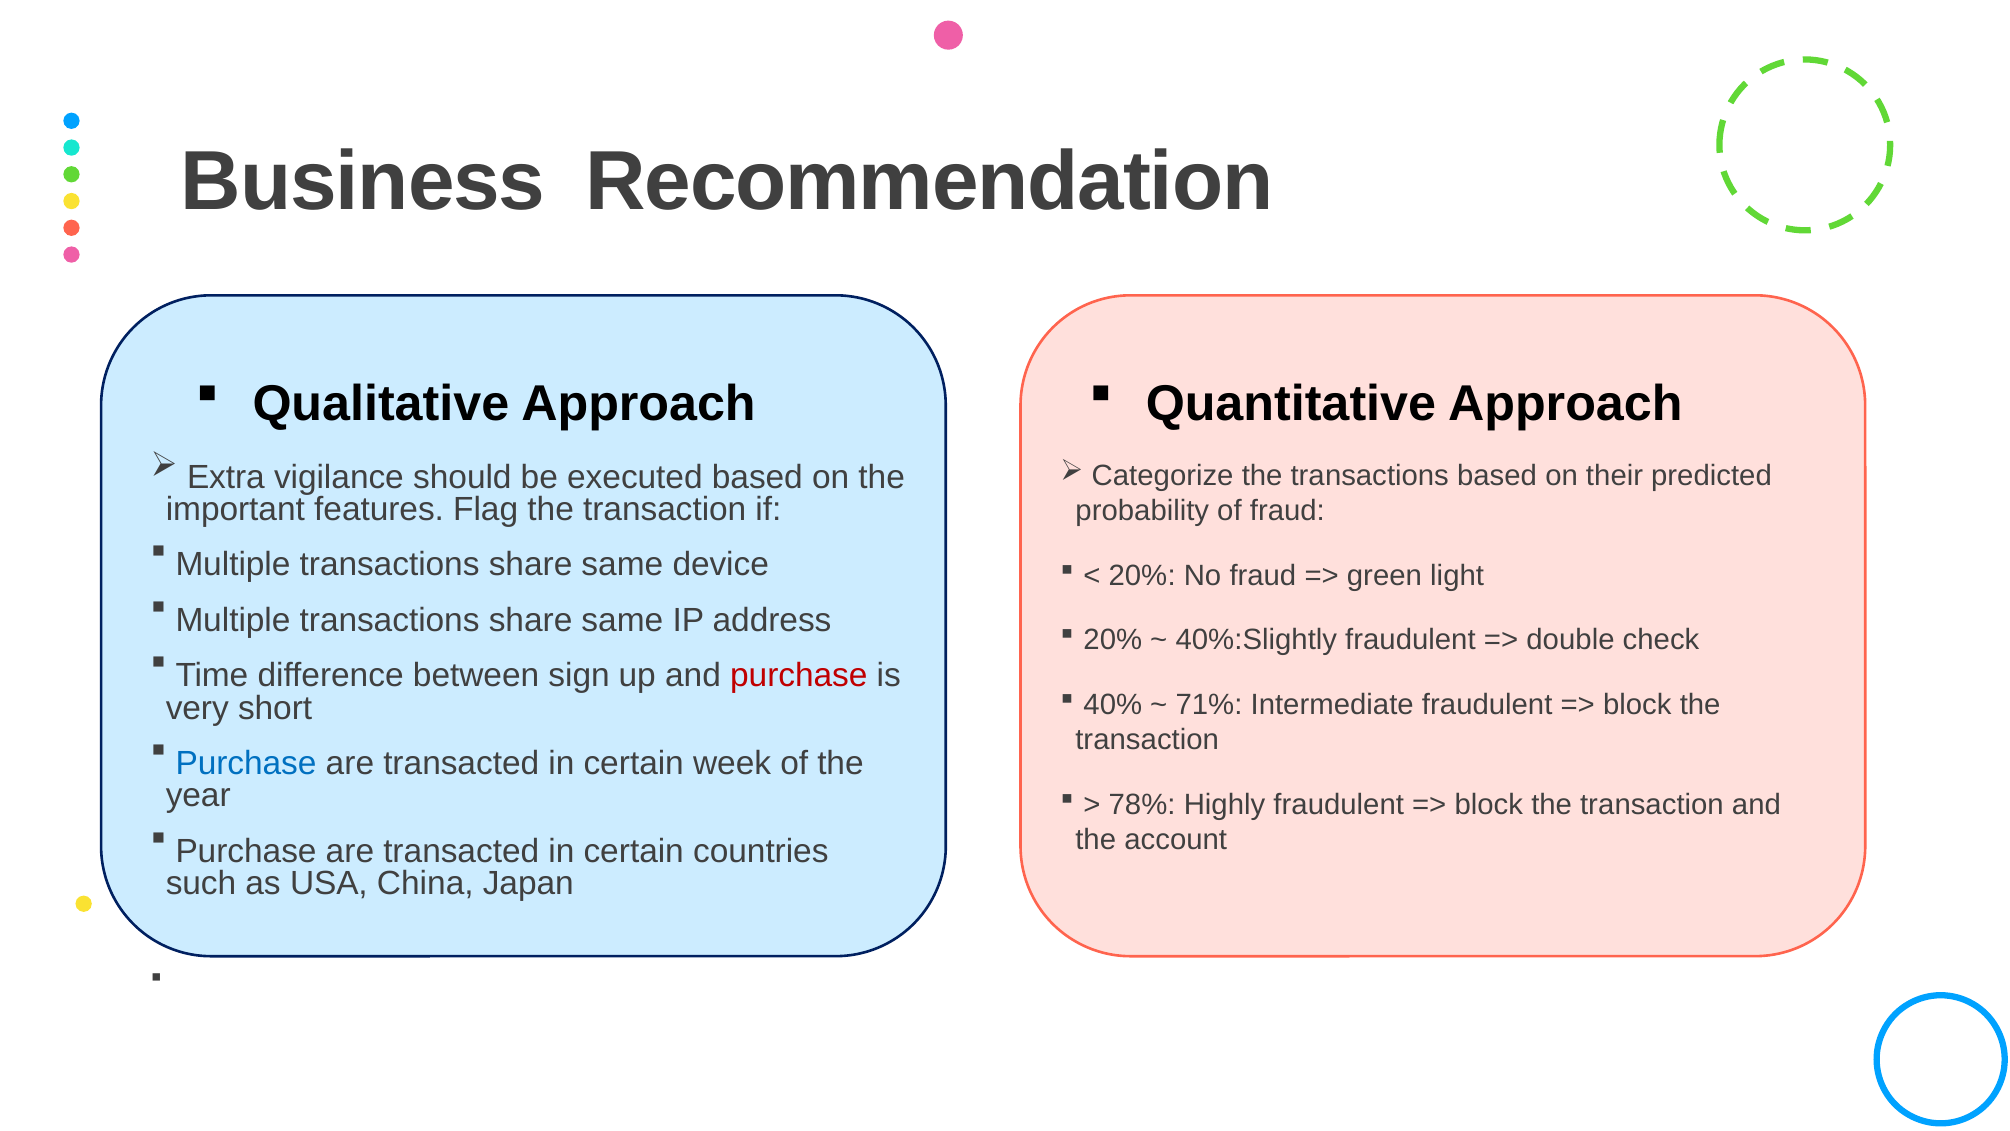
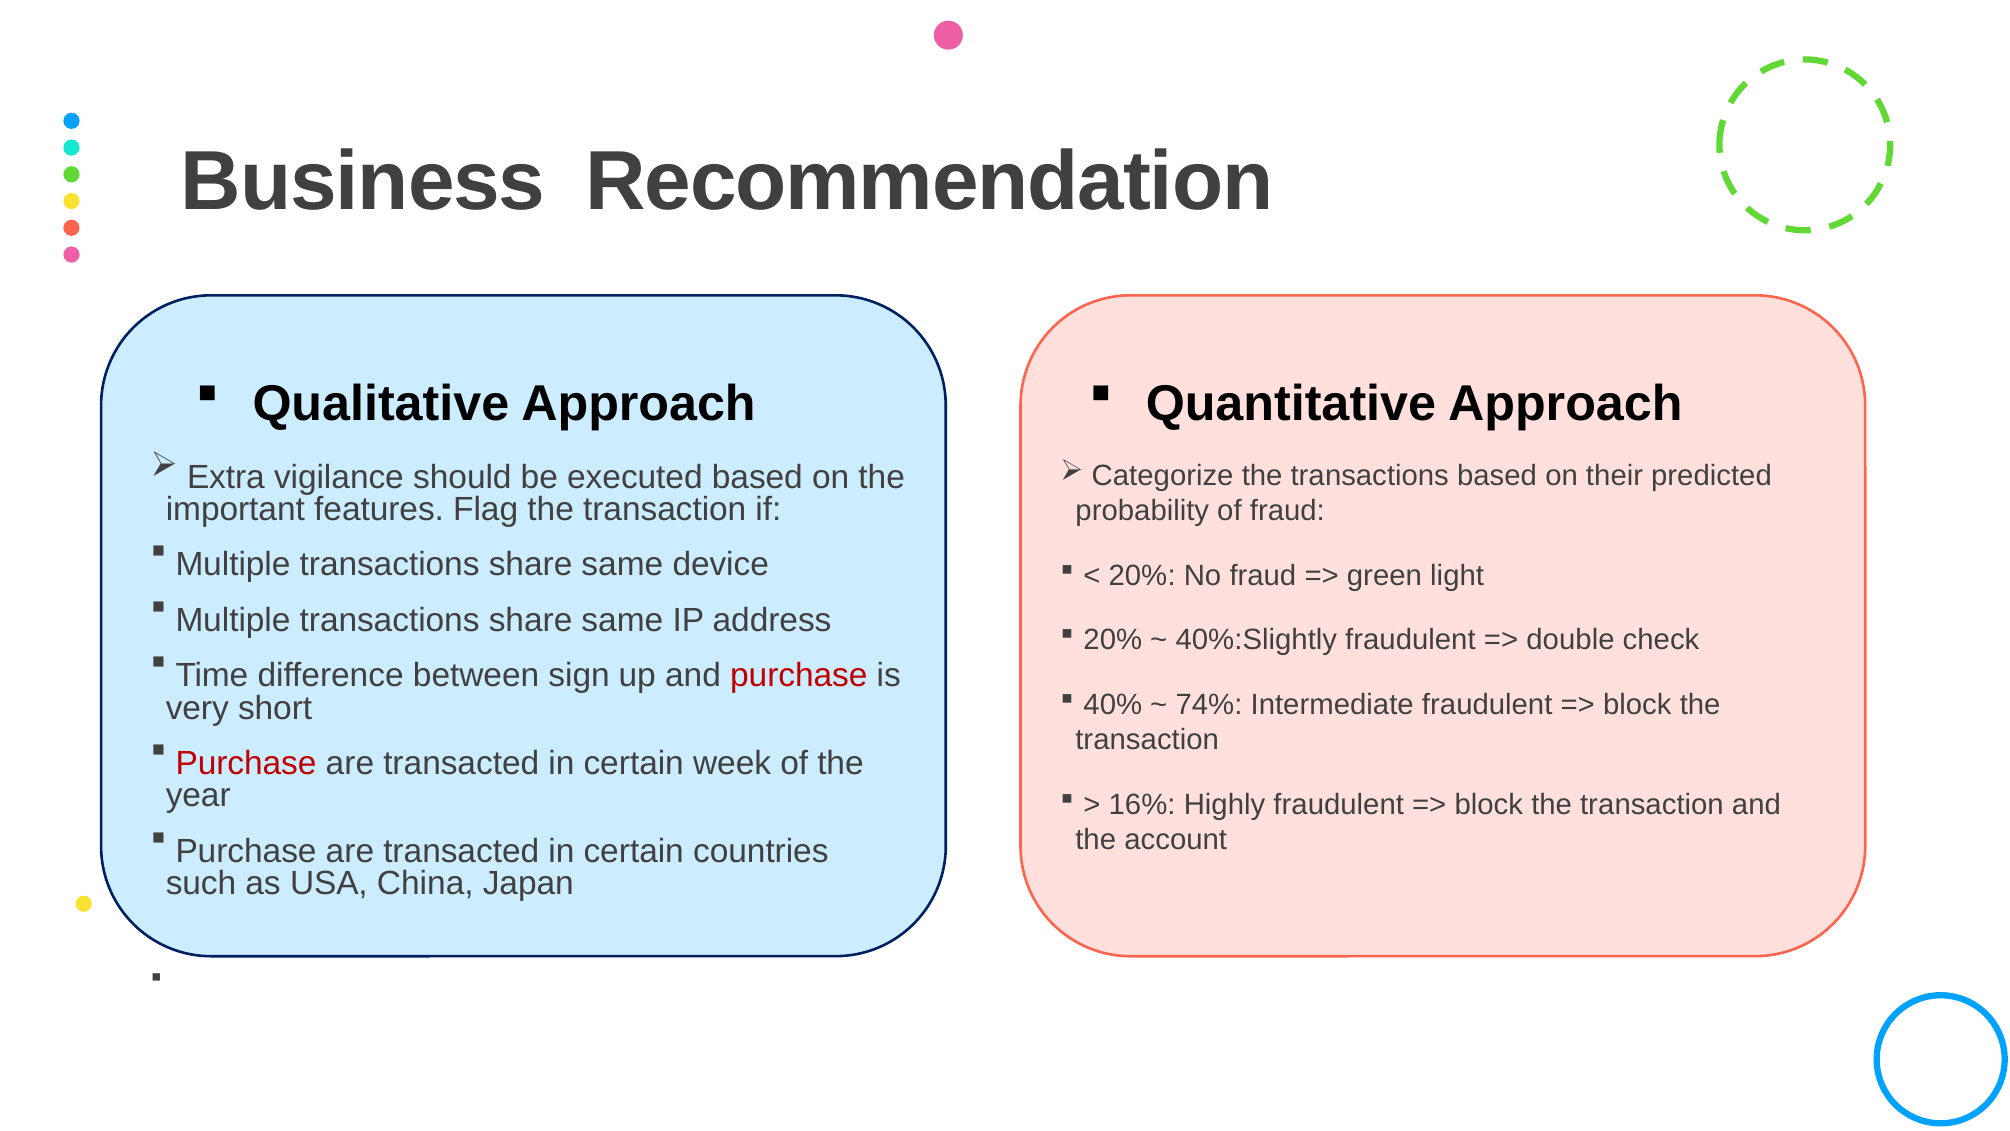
71%: 71% -> 74% (1209, 704)
Purchase colour: blue -> red (246, 763)
78%: 78% -> 16% (1142, 804)
